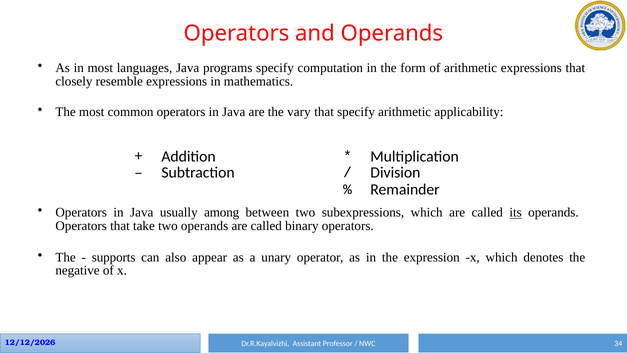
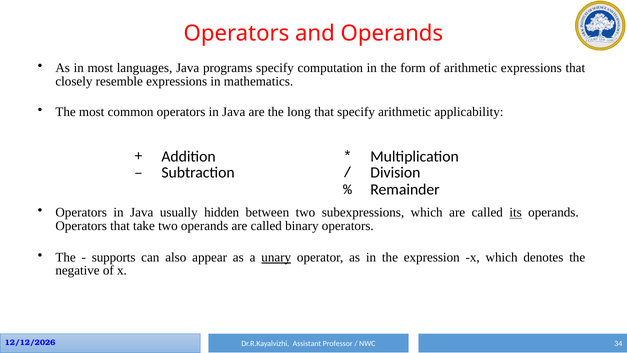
vary: vary -> long (299, 112)
among: among -> hidden (222, 212)
unary underline: none -> present (276, 257)
